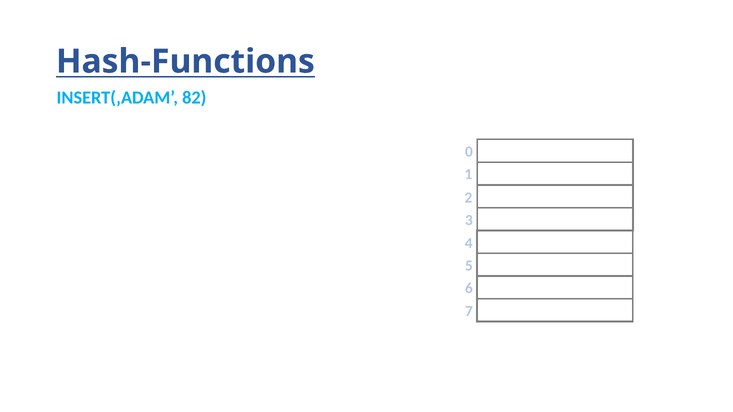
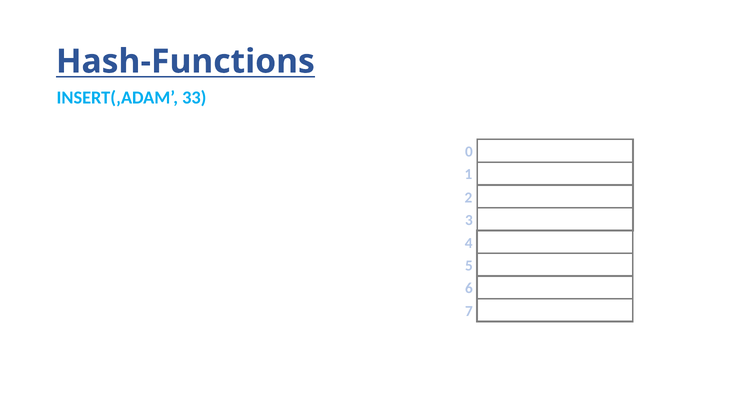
82: 82 -> 33 (194, 98)
